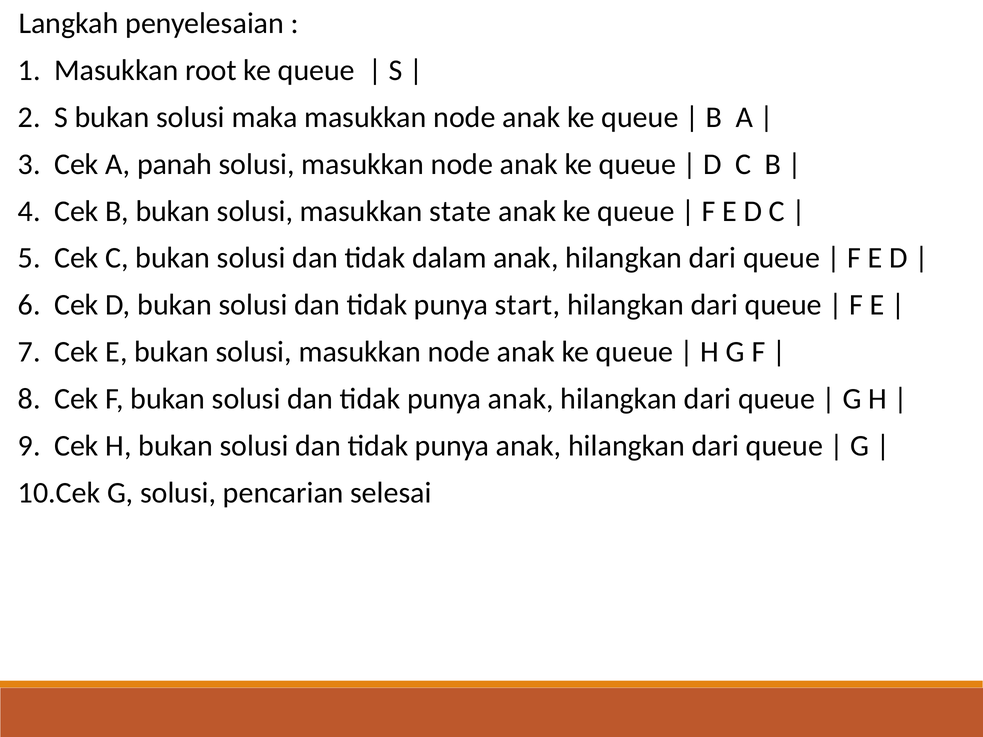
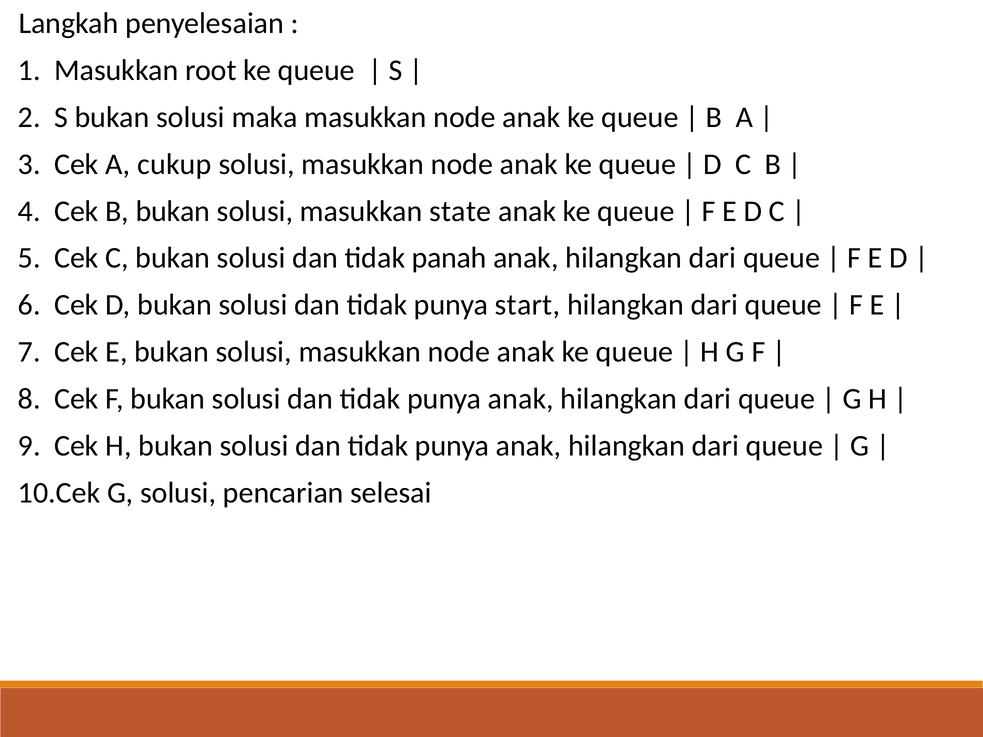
panah: panah -> cukup (174, 164)
dalam: dalam -> panah (449, 258)
